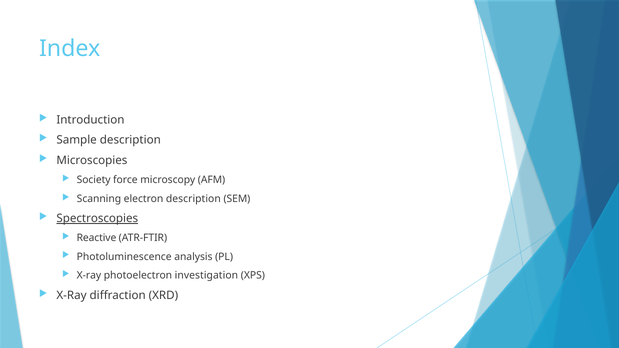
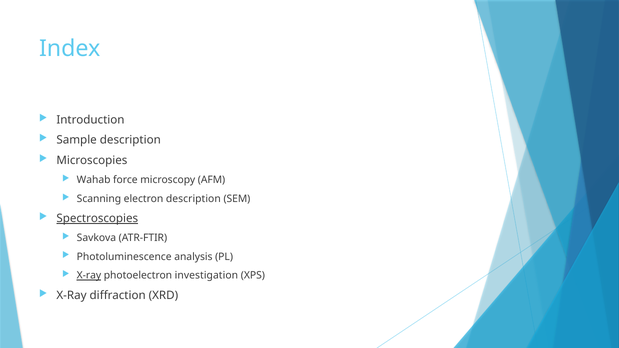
Society: Society -> Wahab (94, 180)
Reactive: Reactive -> Savkova (96, 238)
X-ray underline: none -> present (89, 276)
